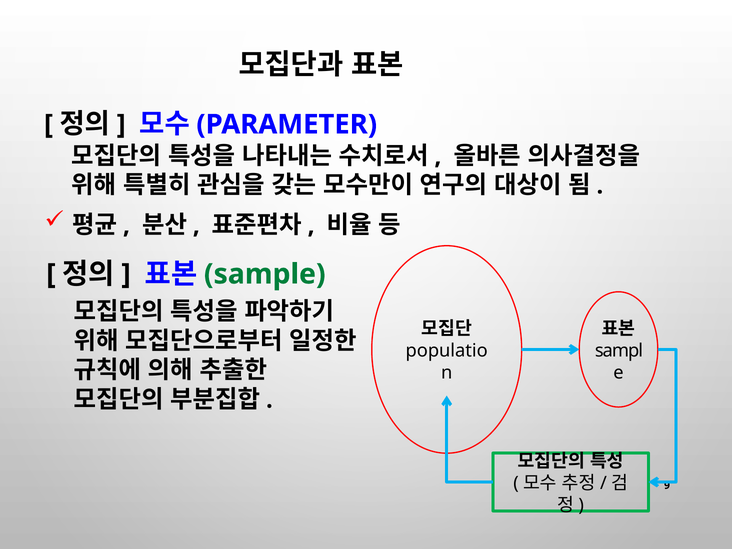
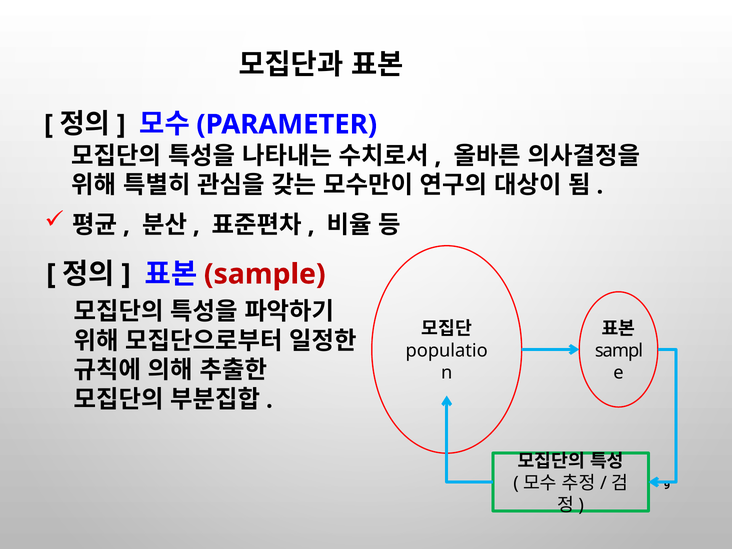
sample colour: green -> red (265, 274)
